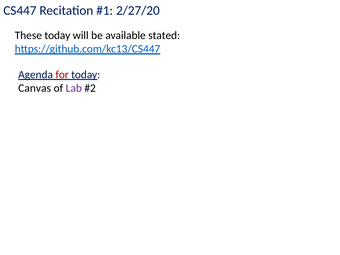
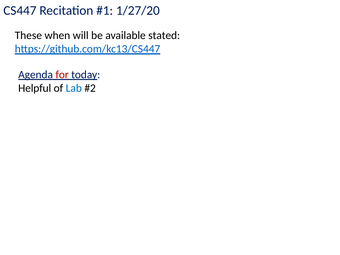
2/27/20: 2/27/20 -> 1/27/20 (138, 11)
These today: today -> when (57, 35)
Canvas: Canvas -> Helpful (35, 88)
Lab colour: purple -> blue (74, 88)
